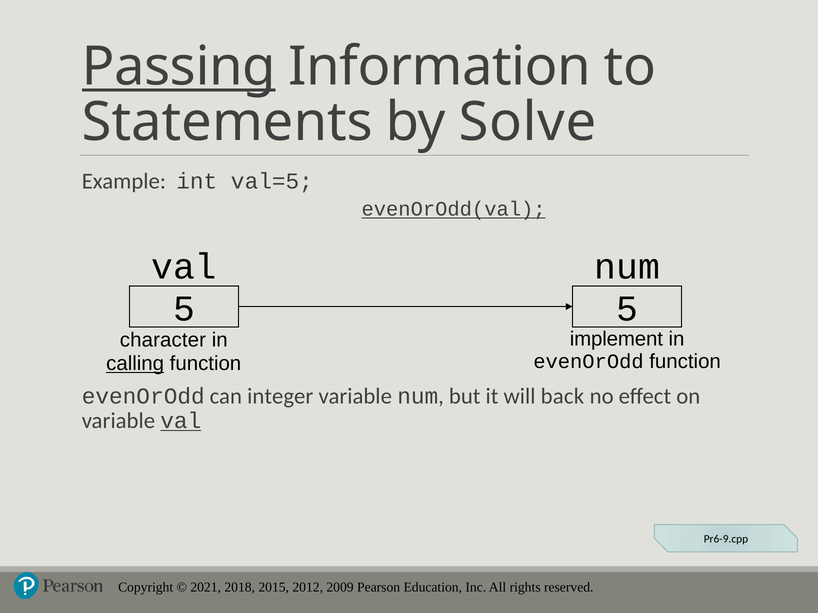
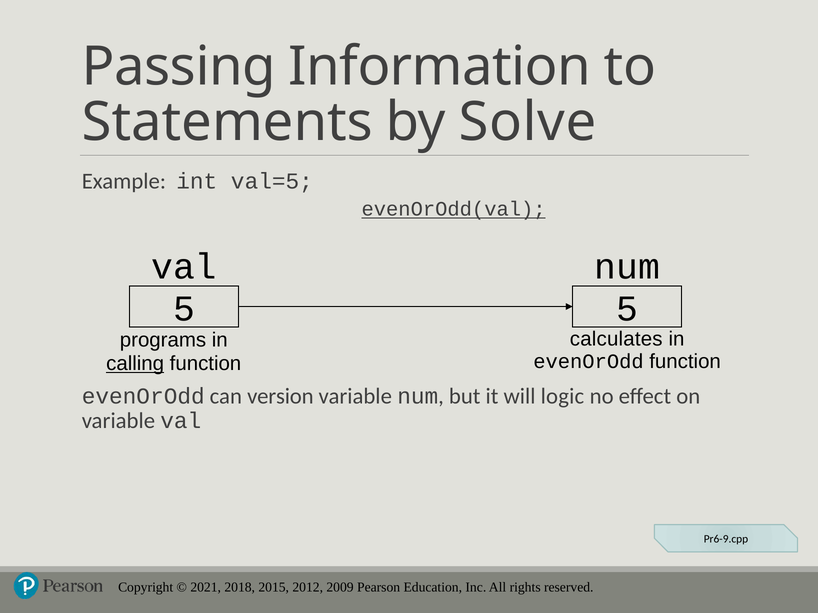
Passing underline: present -> none (179, 67)
implement: implement -> calculates (616, 339)
character: character -> programs (163, 340)
integer: integer -> version (280, 397)
back: back -> logic (562, 397)
val underline: present -> none (181, 421)
